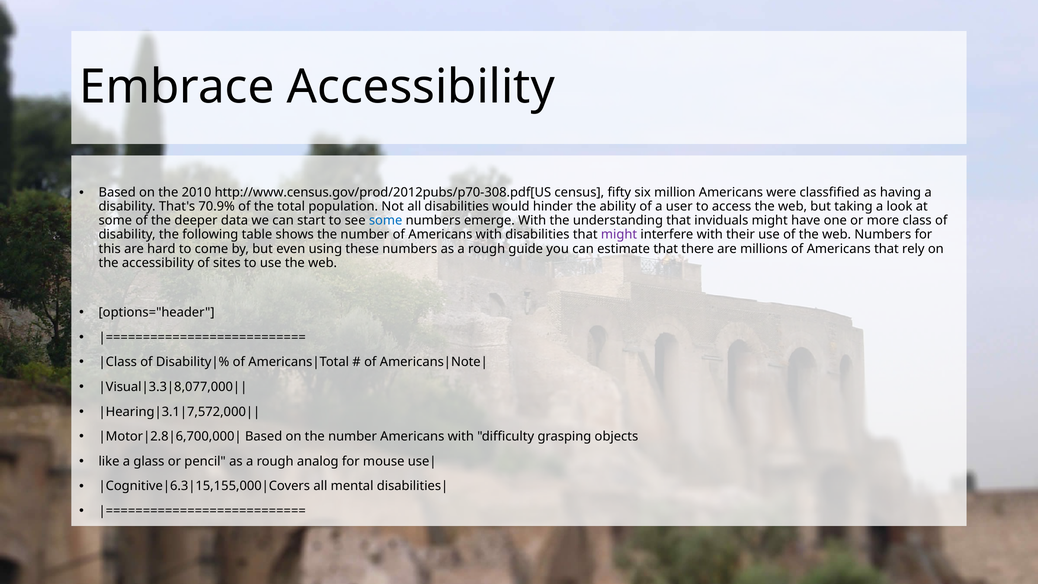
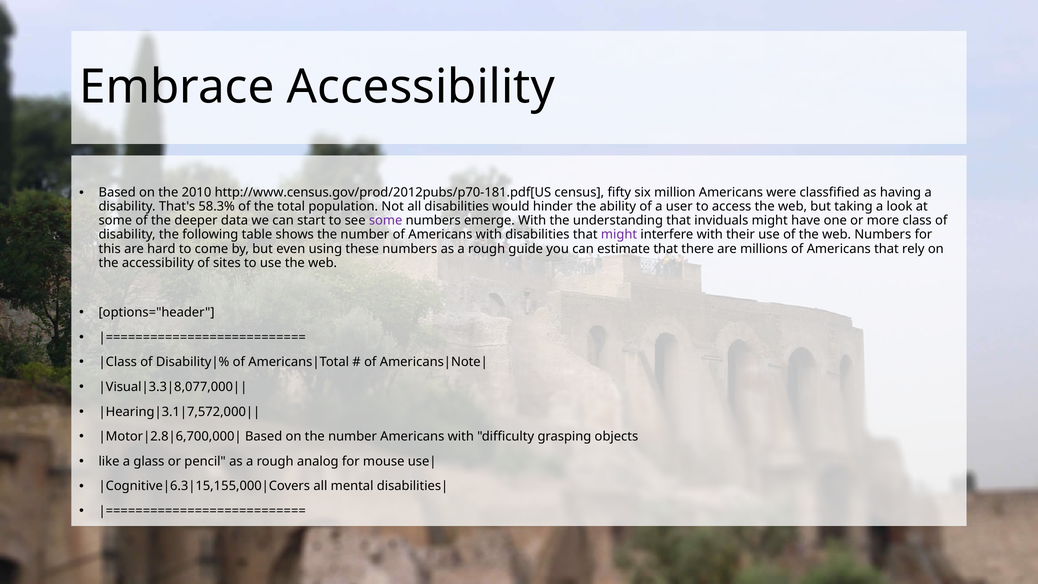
http://www.census.gov/prod/2012pubs/p70-308.pdf[US: http://www.census.gov/prod/2012pubs/p70-308.pdf[US -> http://www.census.gov/prod/2012pubs/p70-181.pdf[US (383, 193)
70.9%: 70.9% -> 58.3% (217, 207)
some colour: blue -> purple (386, 221)
